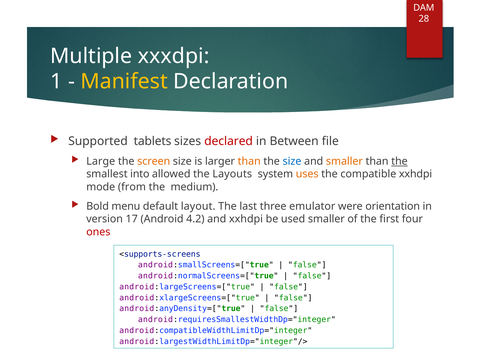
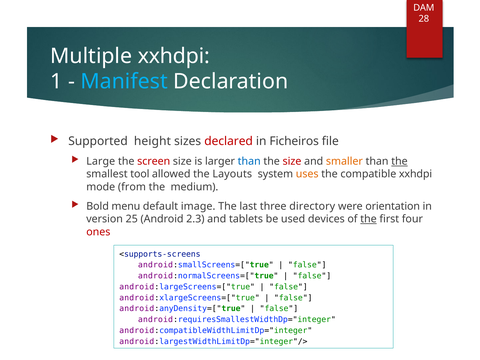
Multiple xxxdpi: xxxdpi -> xxhdpi (174, 56)
Manifest colour: yellow -> light blue (124, 82)
tablets: tablets -> height (152, 141)
Between: Between -> Ficheiros (294, 141)
screen colour: orange -> red (154, 161)
than colour: orange -> blue (249, 161)
size colour: blue -> red (292, 161)
into: into -> tool (140, 174)
layout: layout -> image (198, 206)
emulator: emulator -> directory (312, 206)
17: 17 -> 25 (132, 219)
4.2: 4.2 -> 2.3 (195, 219)
and xxhdpi: xxhdpi -> tablets (246, 219)
used smaller: smaller -> devices (326, 219)
the underline: none -> present (368, 219)
